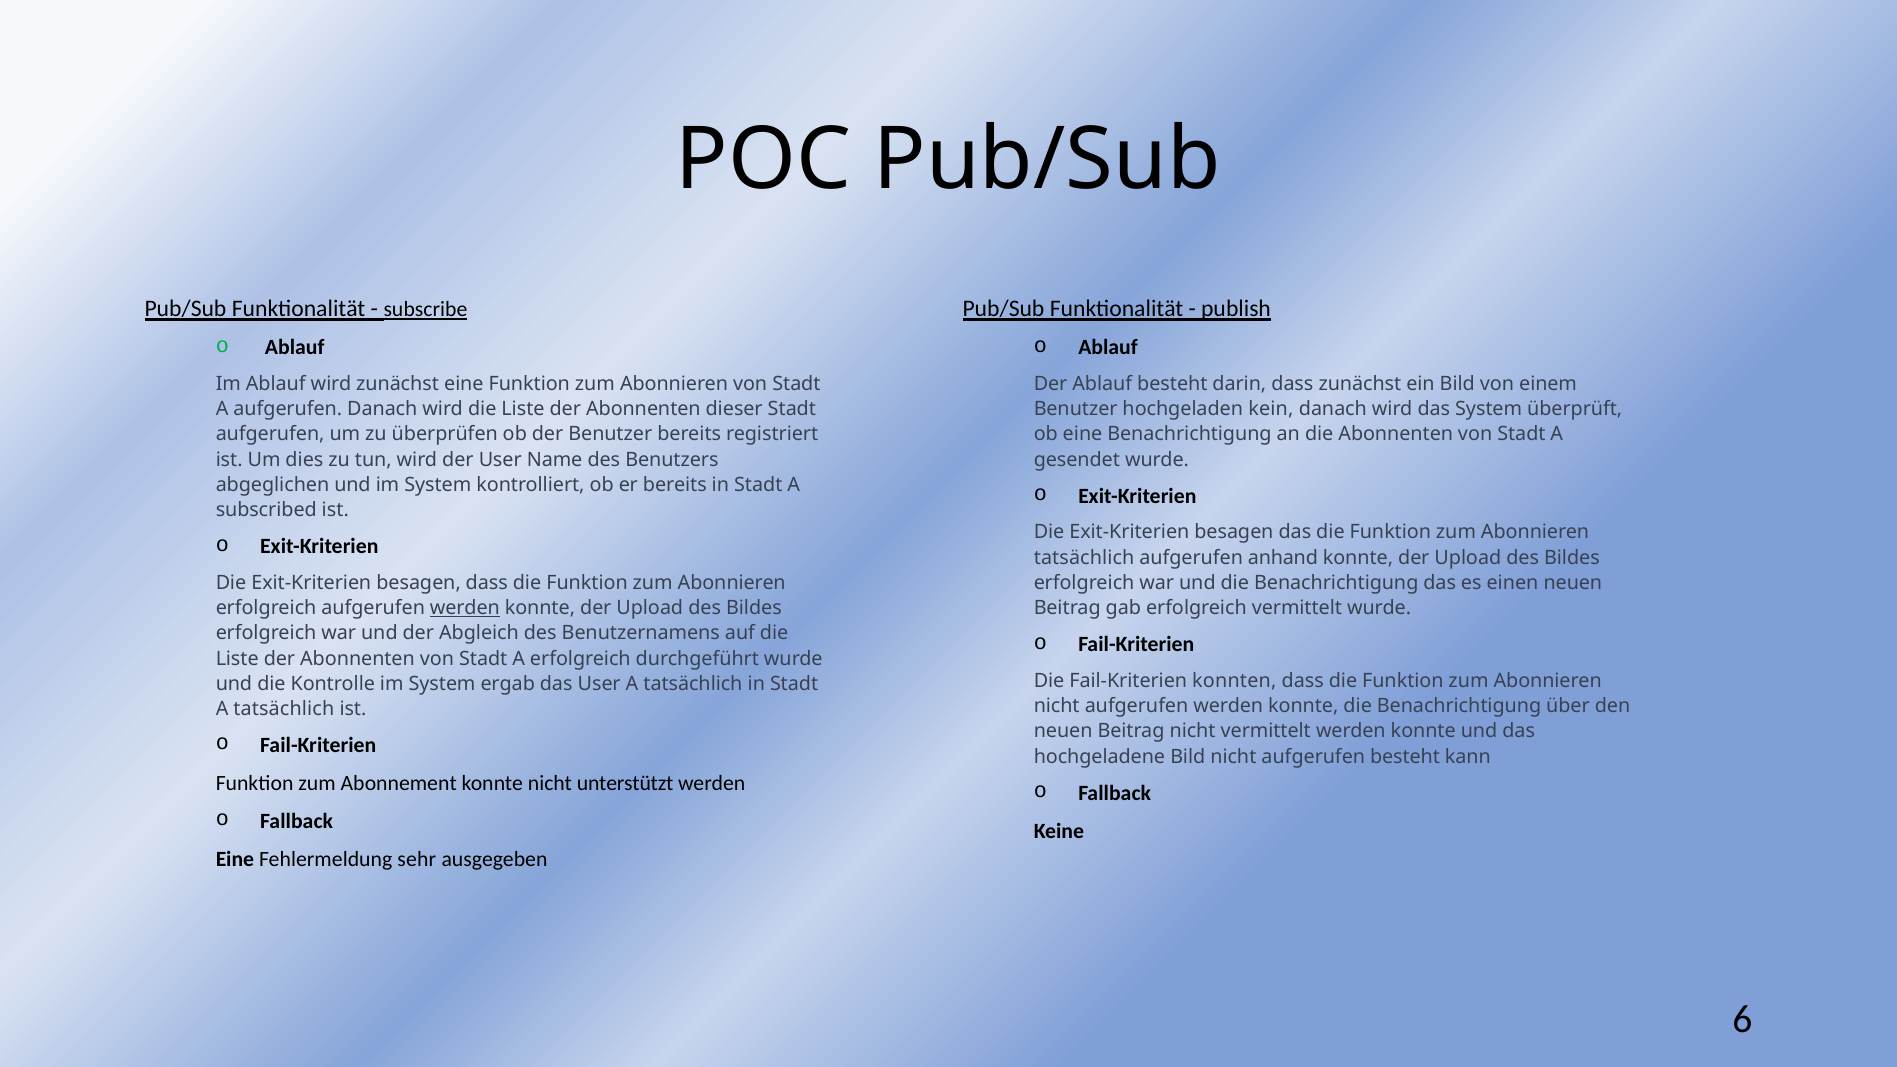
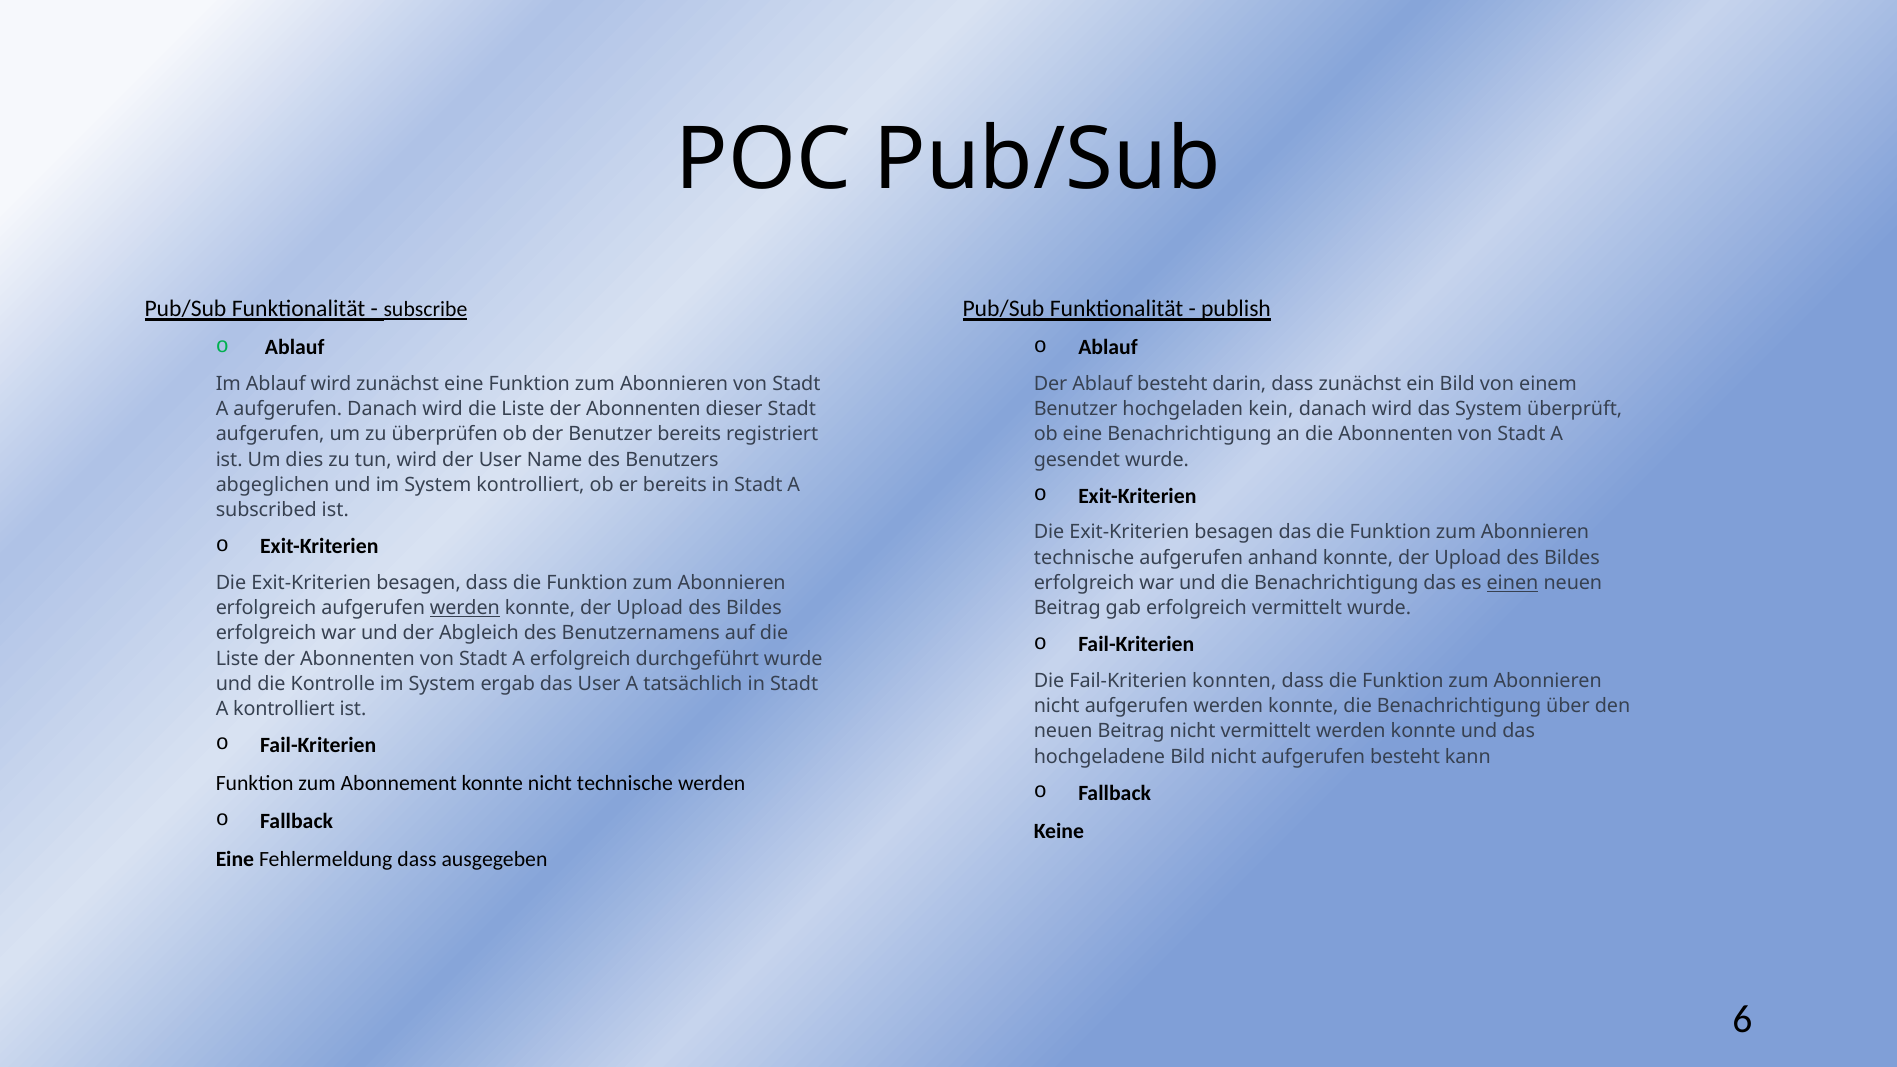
tatsächlich: tatsächlich -> technische (1084, 558)
einen underline: none -> present (1513, 583)
tatsächlich: tatsächlich -> kontrolliert (284, 709)
nicht unterstützt: unterstützt -> technische (625, 783)
Fehlermeldung sehr: sehr -> dass (417, 859)
